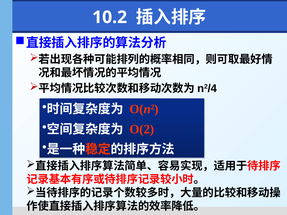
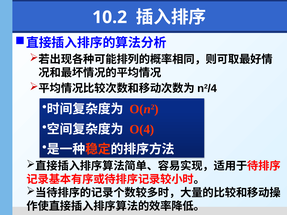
O(2: O(2 -> O(4 (142, 129)
